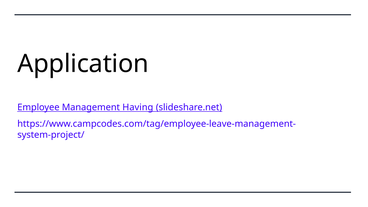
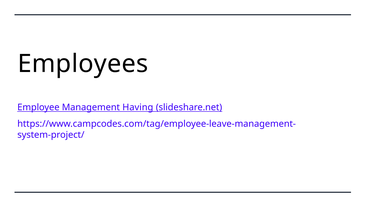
Application: Application -> Employees (83, 64)
